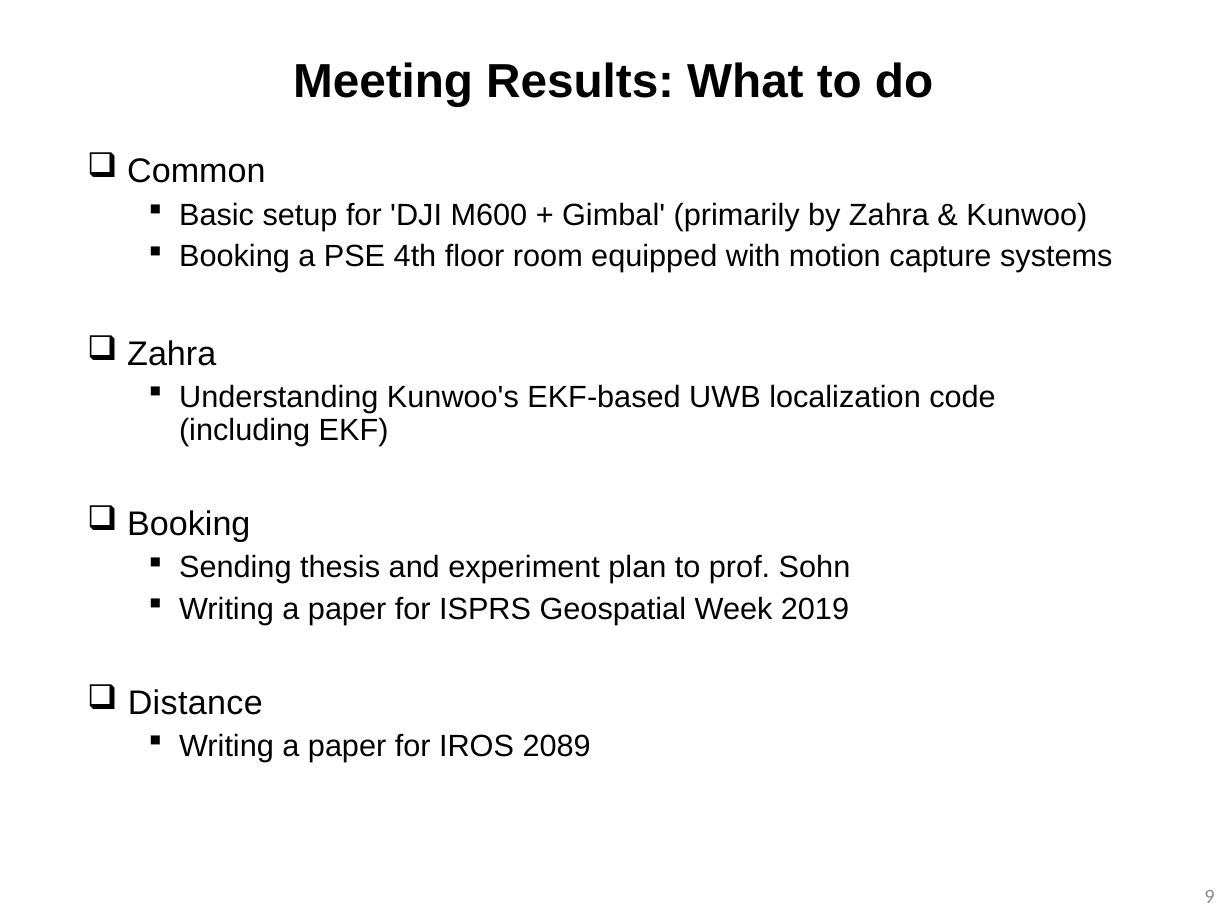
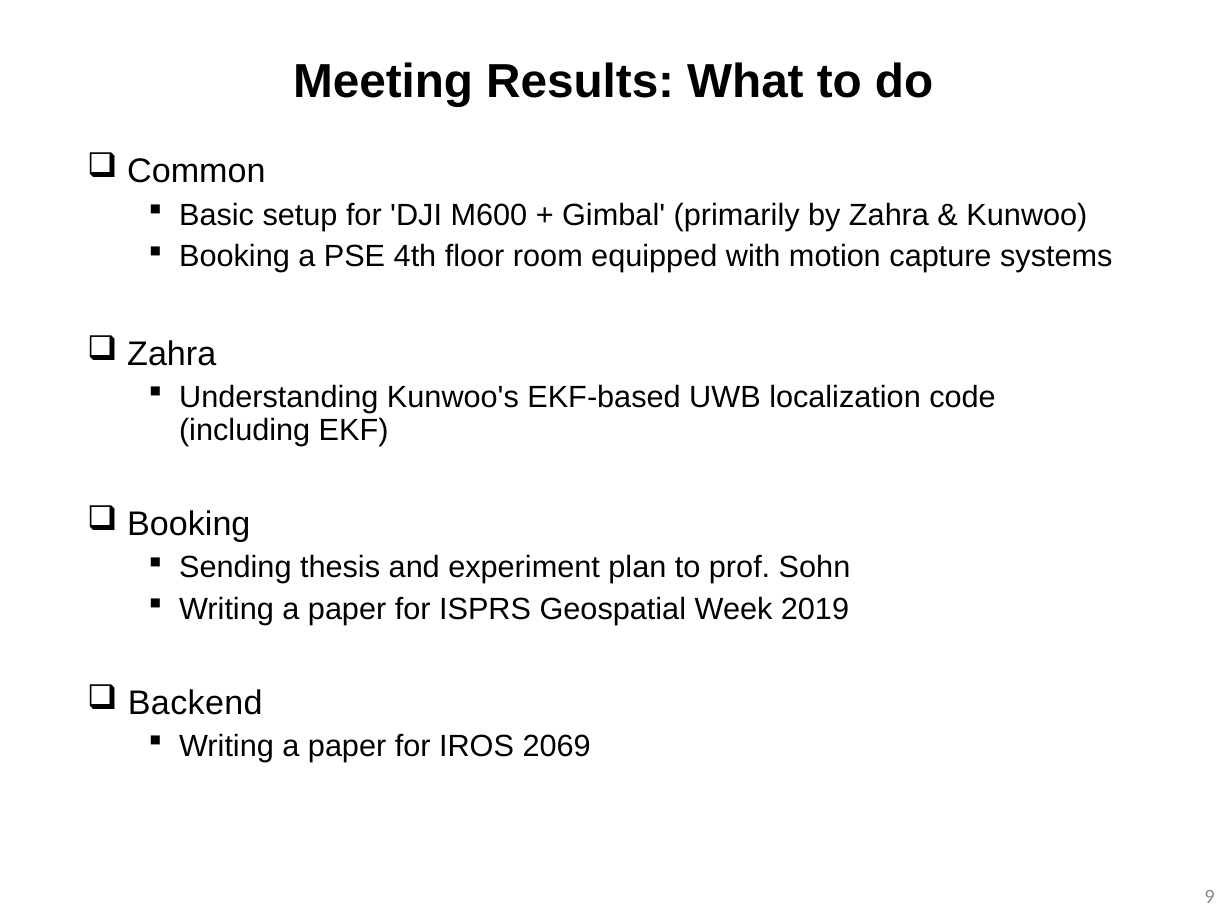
Distance: Distance -> Backend (195, 703)
2089: 2089 -> 2069 (557, 747)
